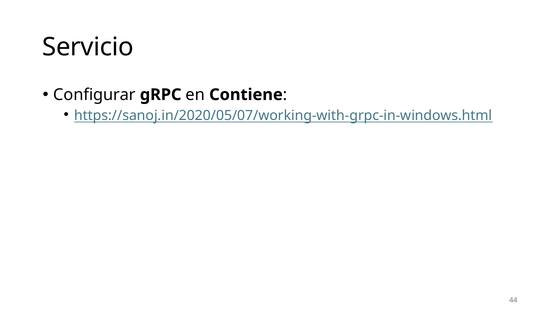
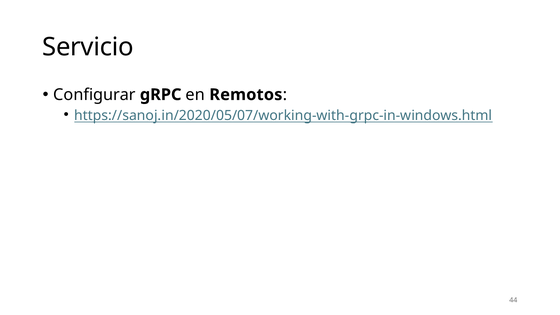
Contiene: Contiene -> Remotos (246, 95)
